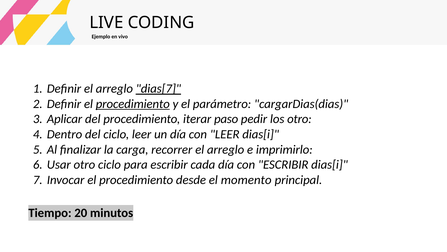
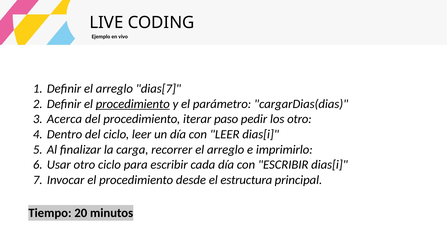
dias[7 underline: present -> none (158, 89)
Aplicar: Aplicar -> Acerca (65, 119)
momento: momento -> estructura (246, 180)
